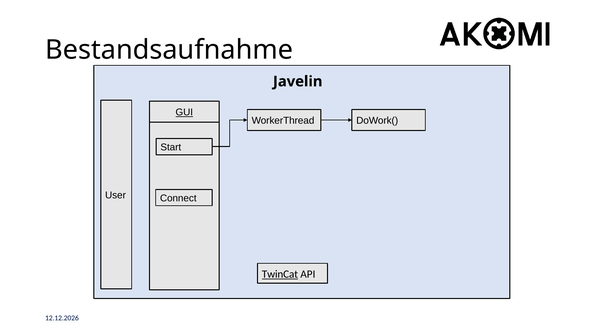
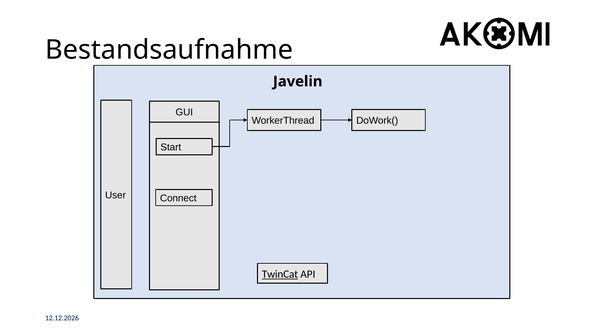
GUI underline: present -> none (184, 112)
